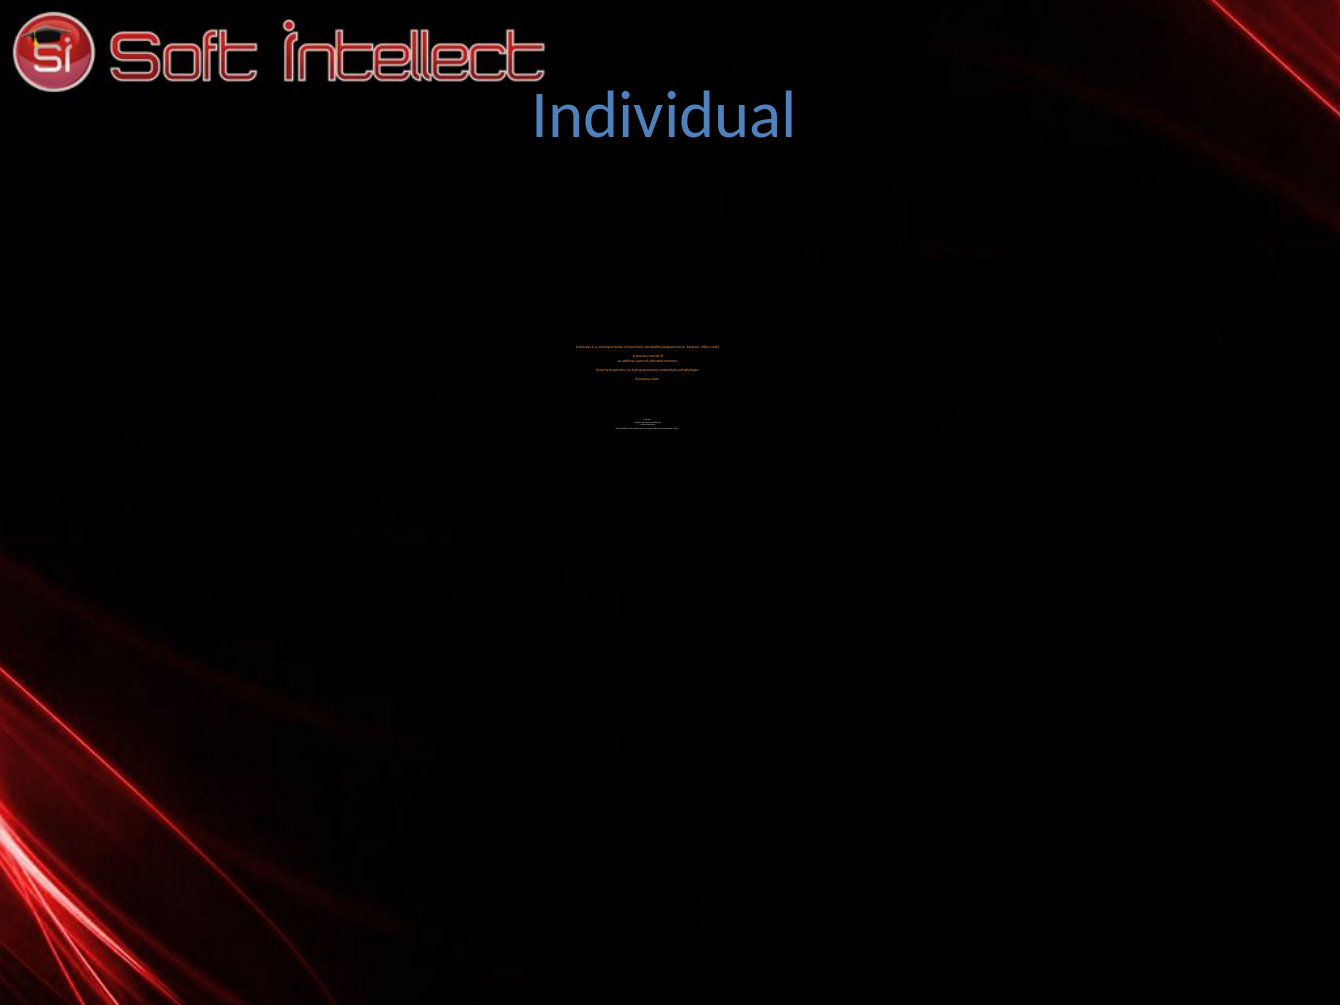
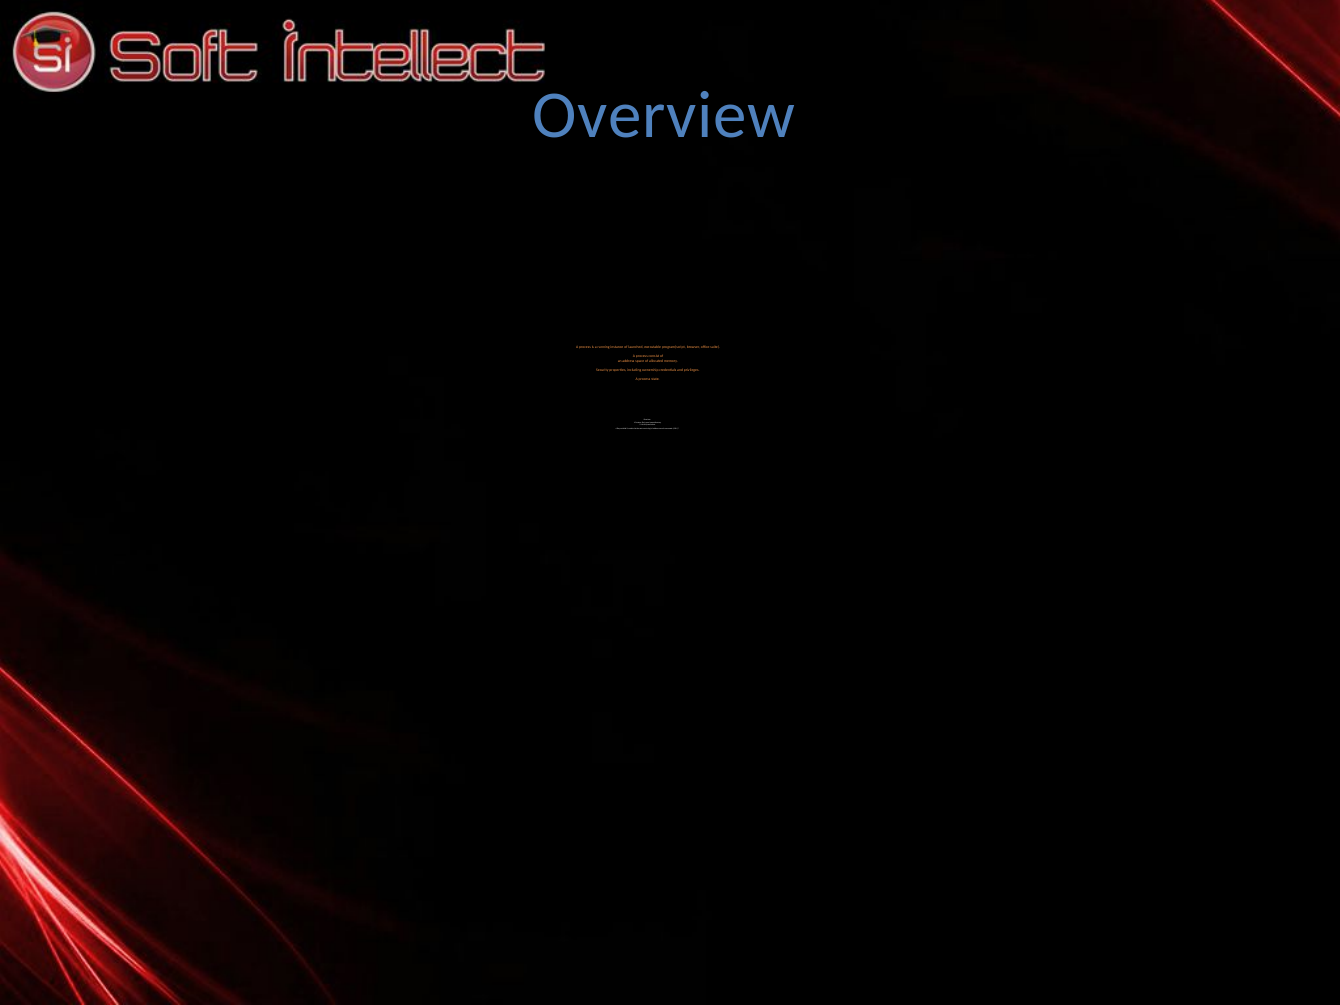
Individual: Individual -> Overview (664, 115)
